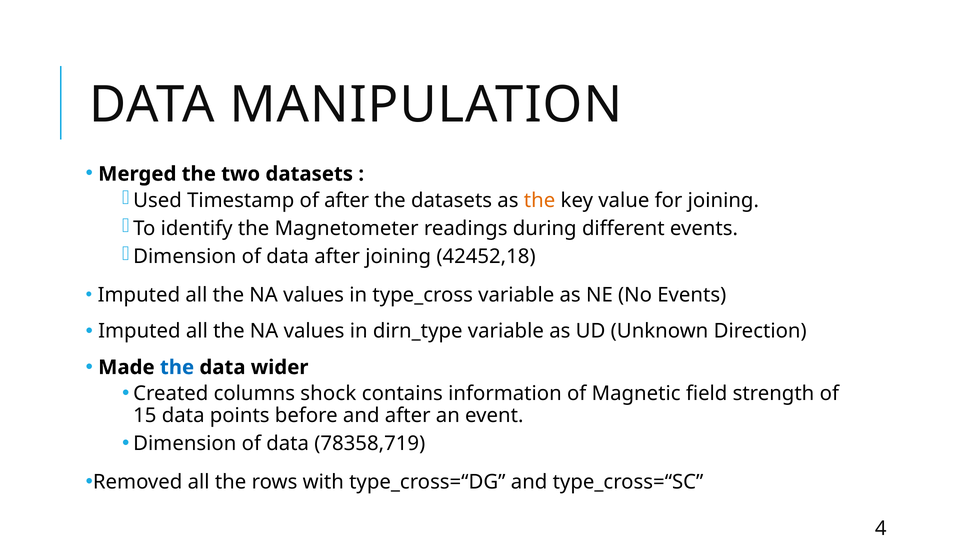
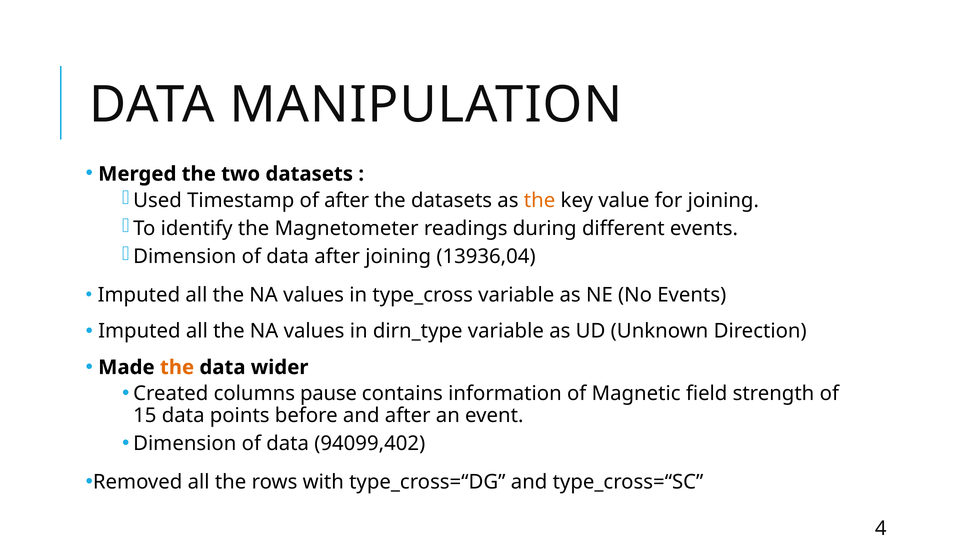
42452,18: 42452,18 -> 13936,04 (486, 257)
the colour: blue -> orange (177, 367)
shock: shock -> pause (328, 393)
78358,719: 78358,719 -> 94099,402 (370, 444)
